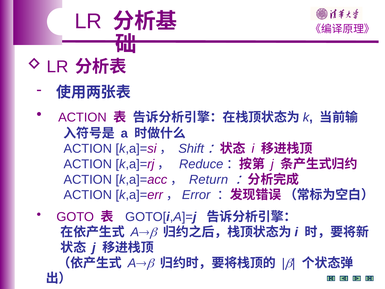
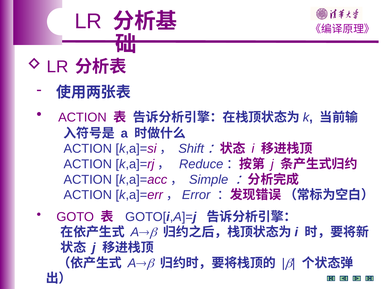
Return: Return -> Simple (209, 179)
